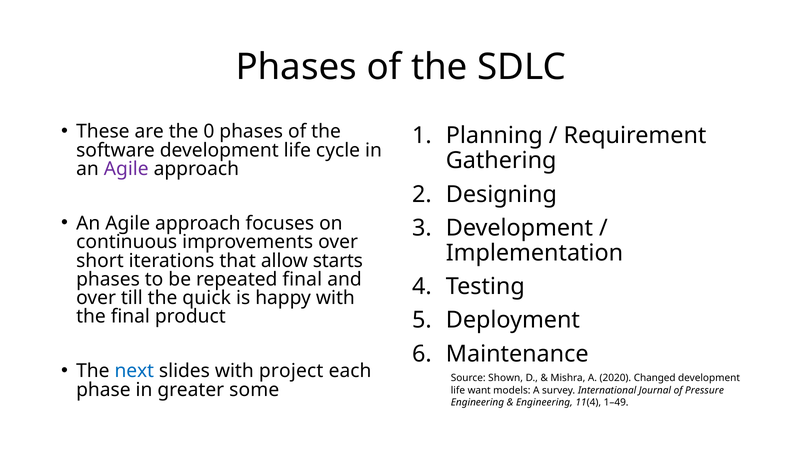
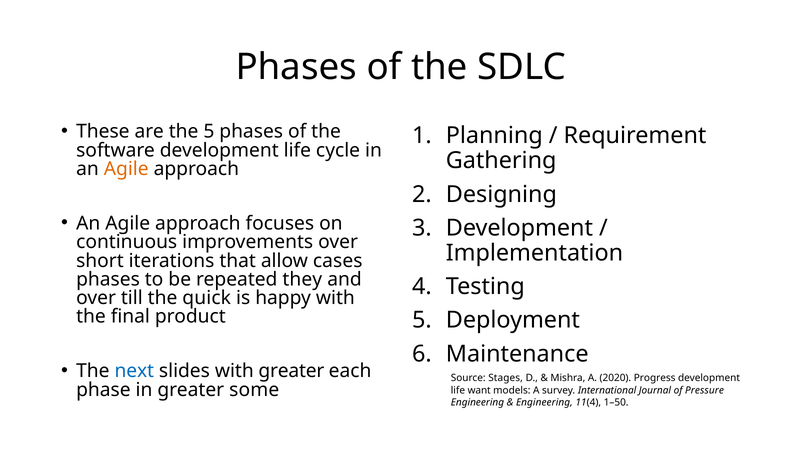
the 0: 0 -> 5 (209, 132)
Agile colour: purple -> orange (126, 169)
starts: starts -> cases (338, 261)
repeated final: final -> they (302, 279)
with project: project -> greater (291, 371)
Shown: Shown -> Stages (506, 378)
Changed: Changed -> Progress (655, 378)
1–49: 1–49 -> 1–50 (616, 402)
